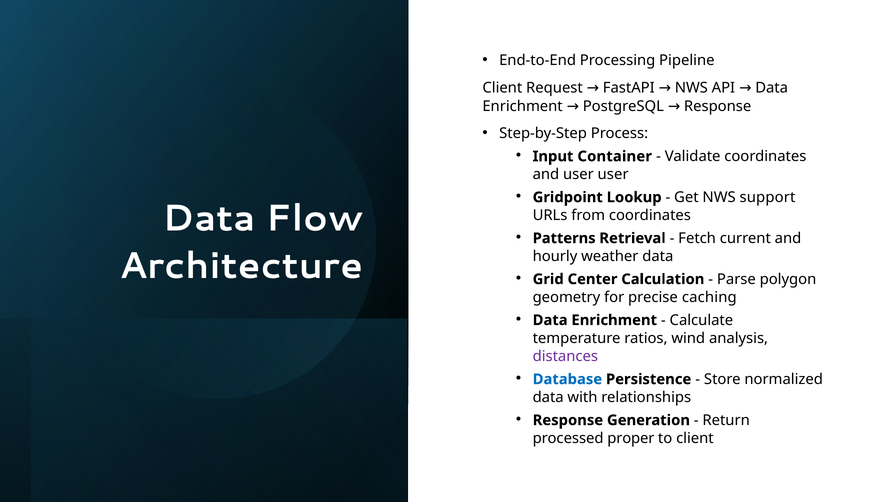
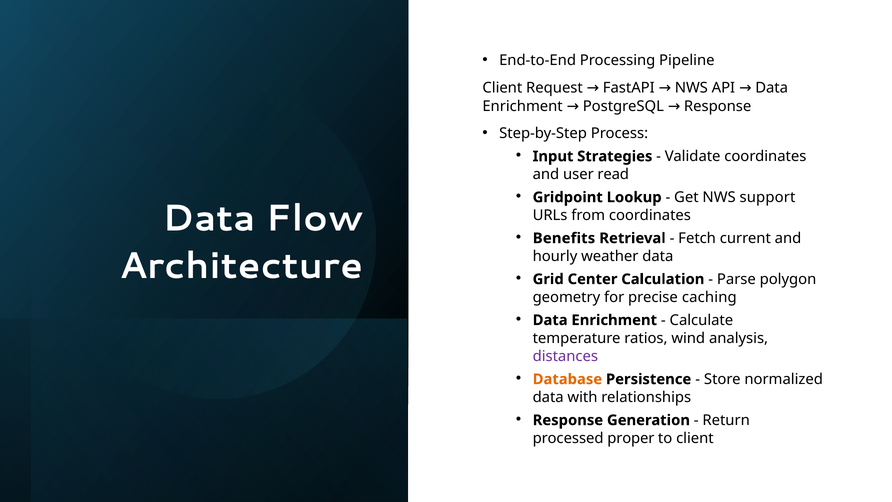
Container: Container -> Strategies (615, 156)
user user: user -> read (613, 174)
Patterns: Patterns -> Benefits (564, 238)
Database colour: blue -> orange (567, 379)
